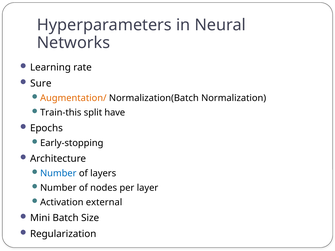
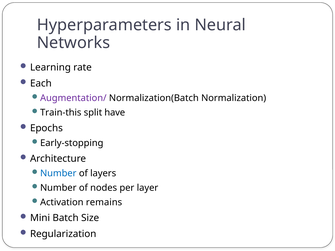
Sure: Sure -> Each (41, 83)
Augmentation/ colour: orange -> purple (73, 98)
external: external -> remains (104, 202)
